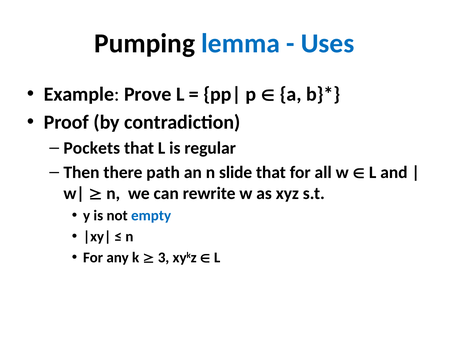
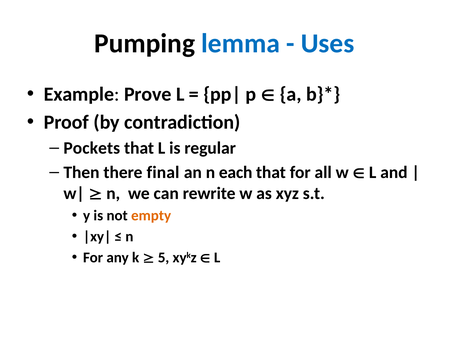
path: path -> final (163, 172)
slide: slide -> each (236, 172)
empty colour: blue -> orange (151, 216)
3: 3 -> 5 (164, 257)
